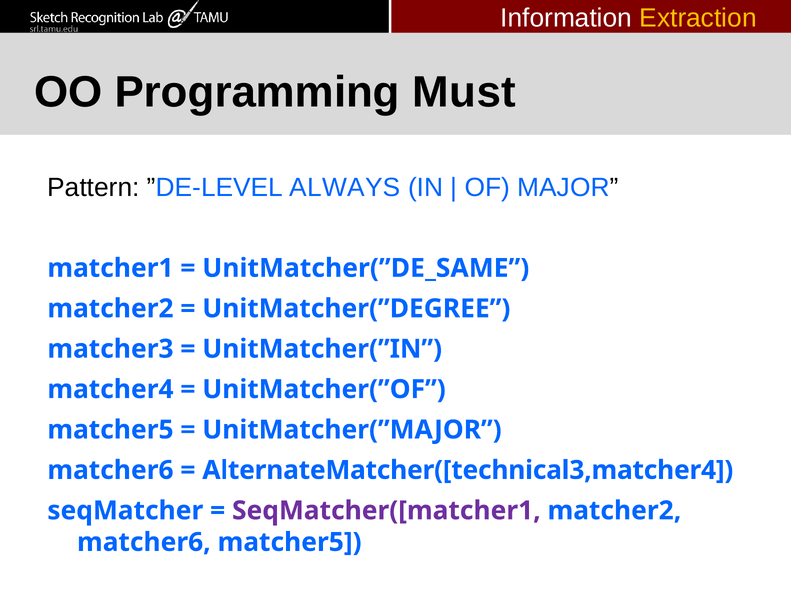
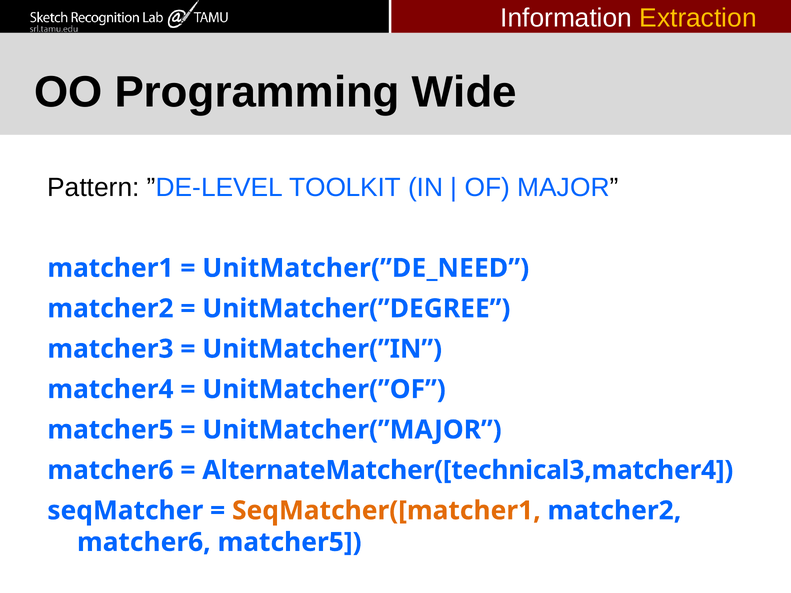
Must: Must -> Wide (464, 92)
ALWAYS: ALWAYS -> TOOLKIT (345, 187)
UnitMatcher(”DE_SAME: UnitMatcher(”DE_SAME -> UnitMatcher(”DE_NEED (366, 268)
SeqMatcher([matcher1 colour: purple -> orange (386, 511)
